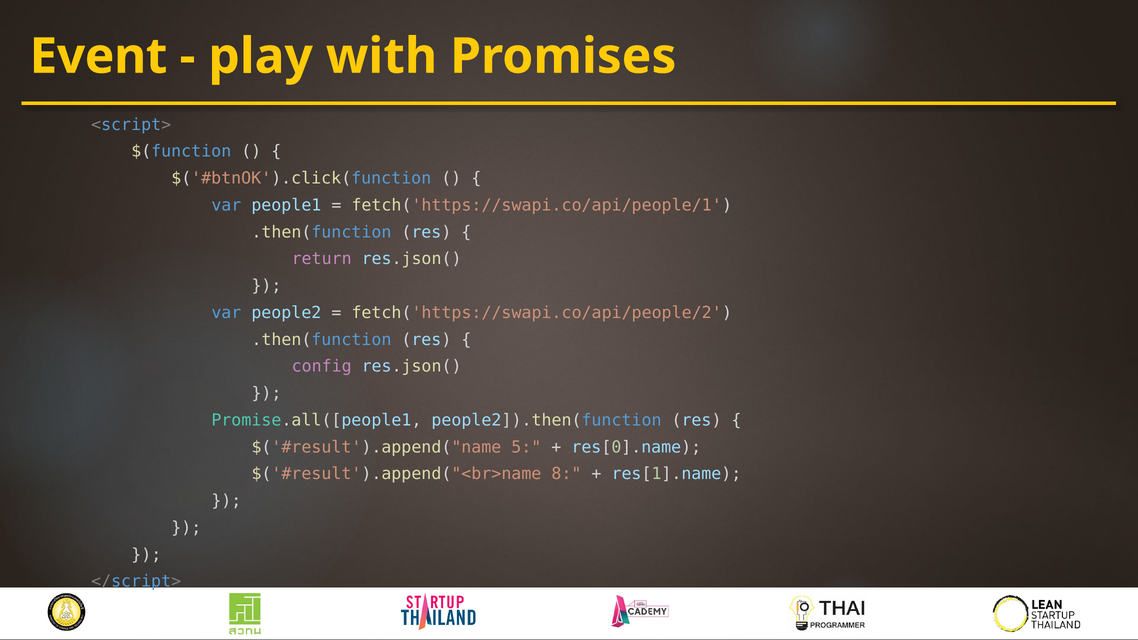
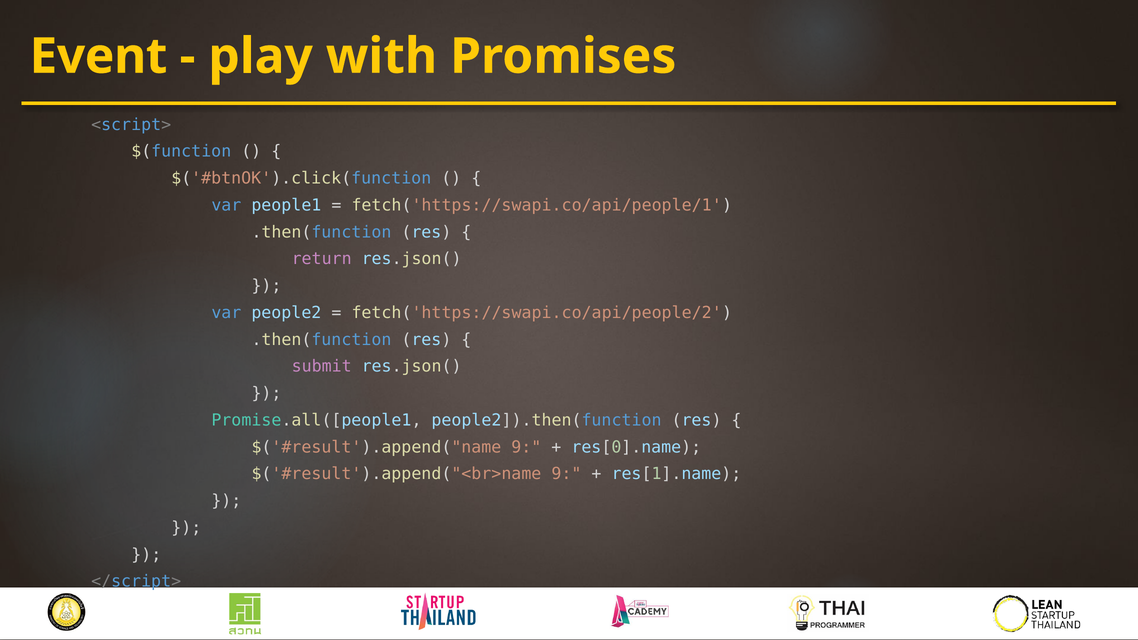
config: config -> submit (322, 367)
5: 5 -> 9 (526, 447)
8: 8 -> 9 (566, 474)
